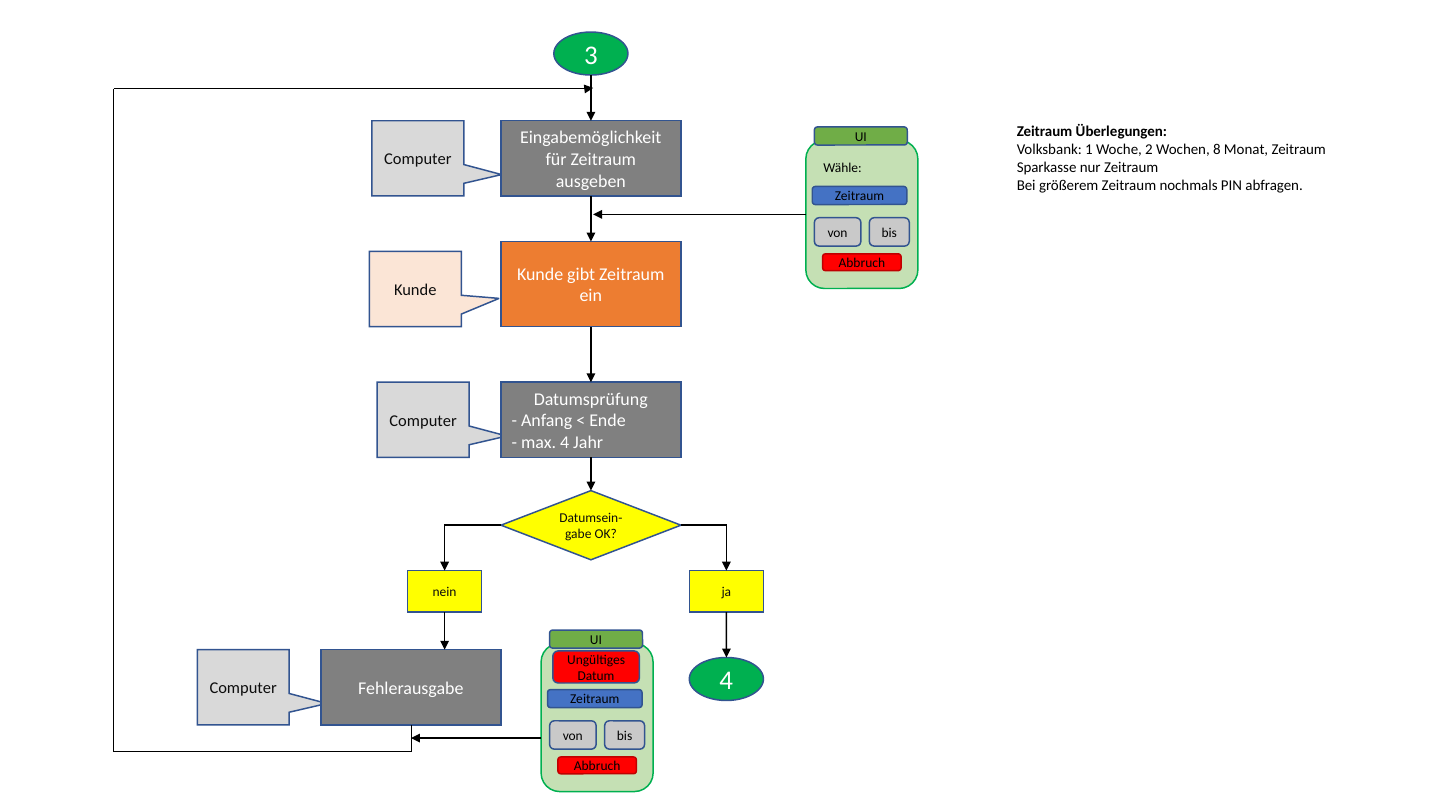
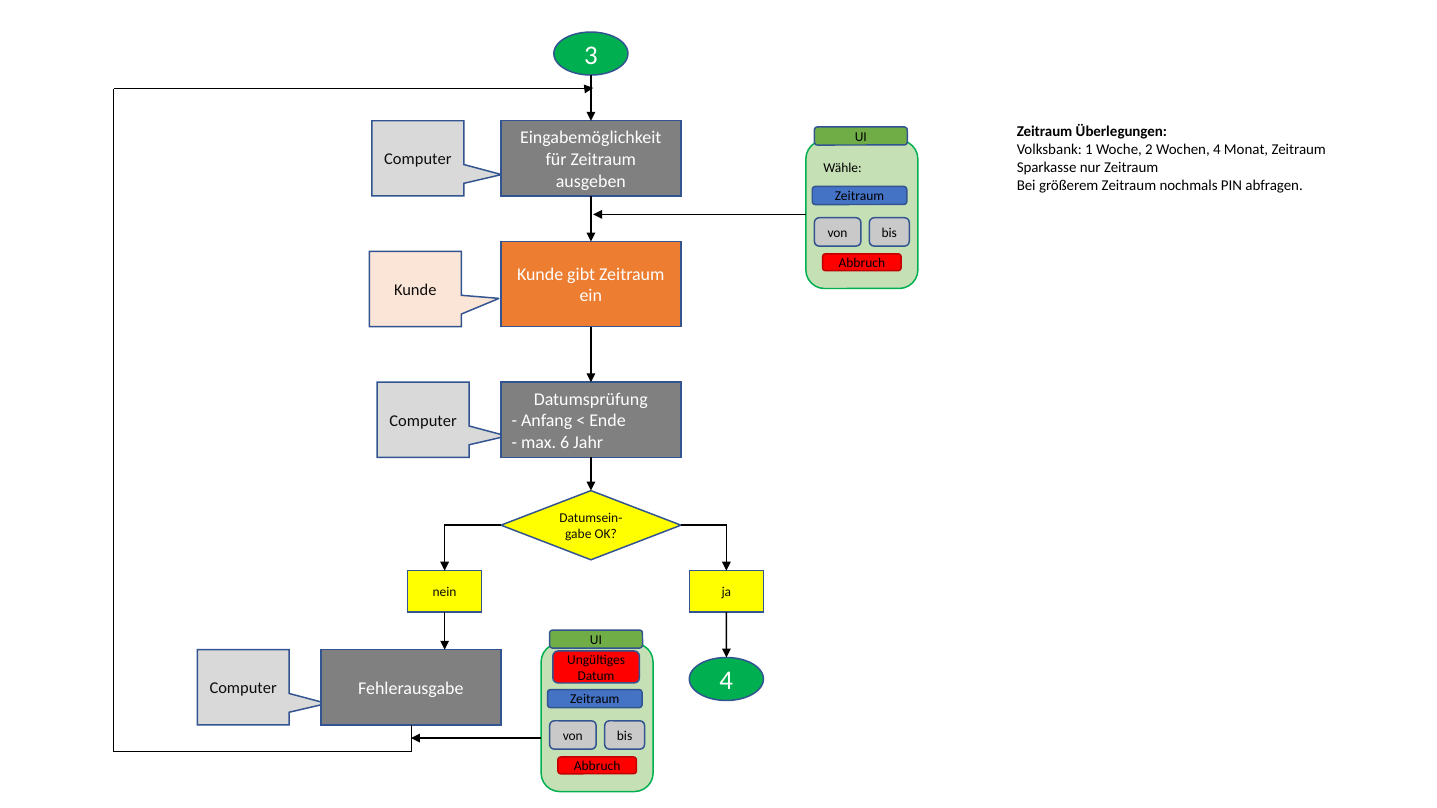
Wochen 8: 8 -> 4 (1217, 150)
max 4: 4 -> 6 (565, 443)
